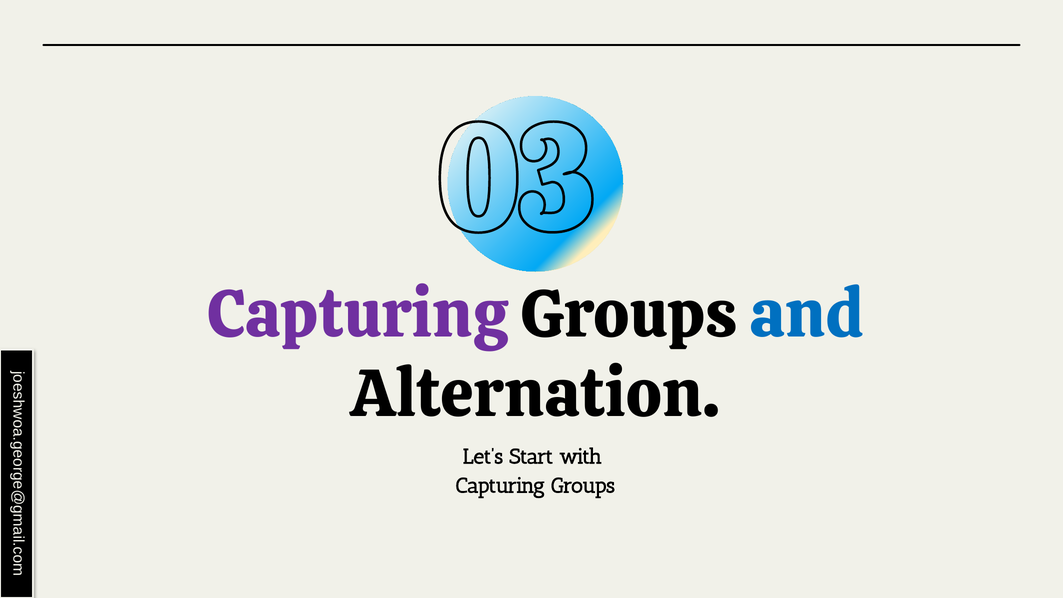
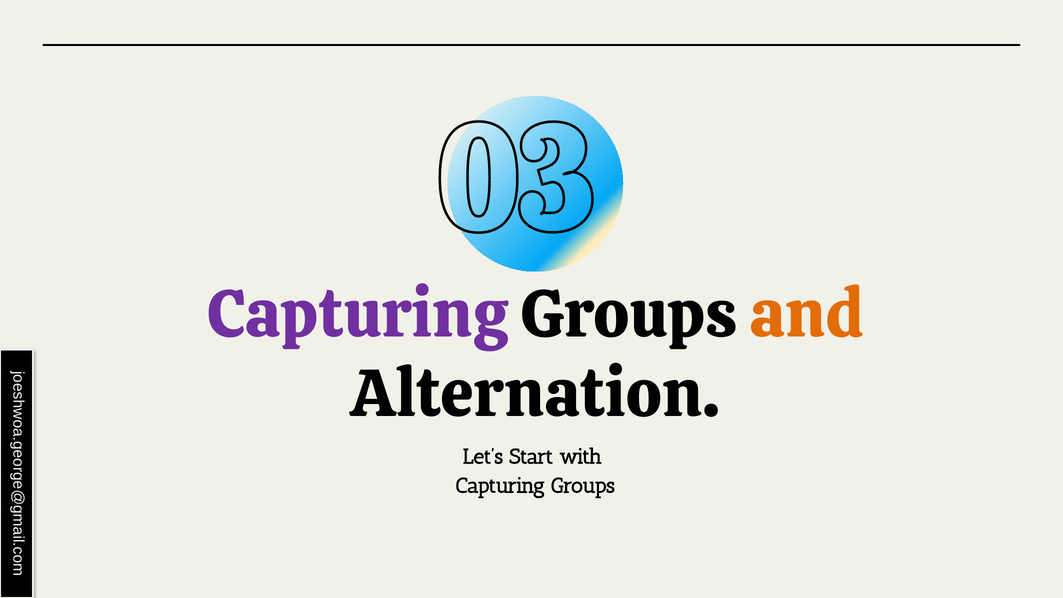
and colour: blue -> orange (807, 315)
